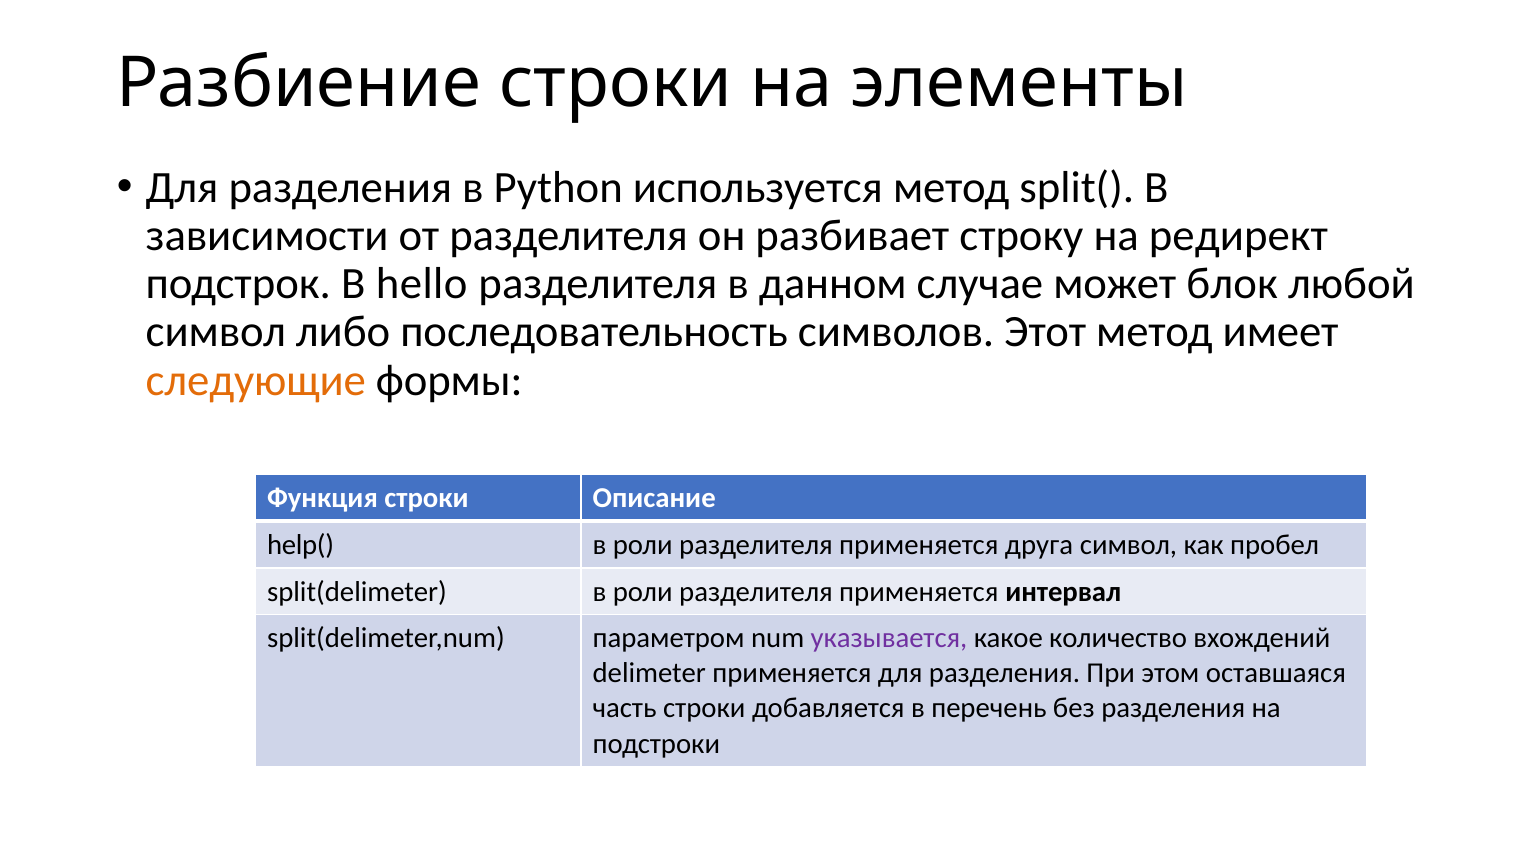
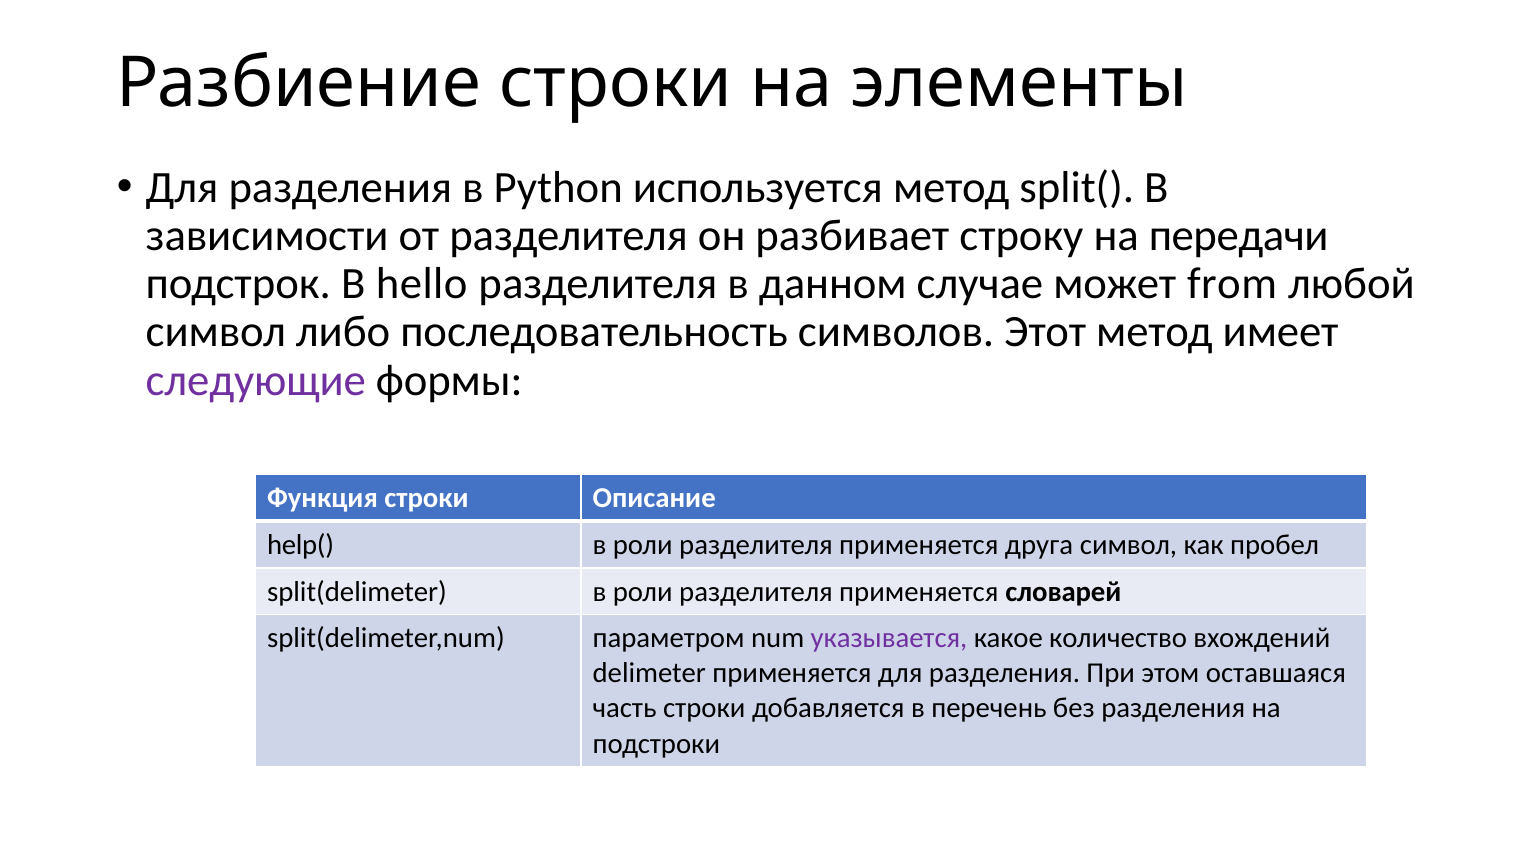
редирект: редирект -> передачи (1239, 235)
блок: блок -> from (1232, 284)
следующие colour: orange -> purple (256, 380)
интервал: интервал -> словарей (1063, 591)
